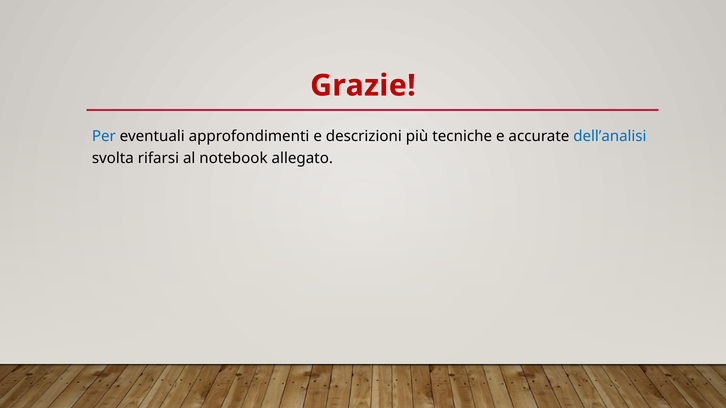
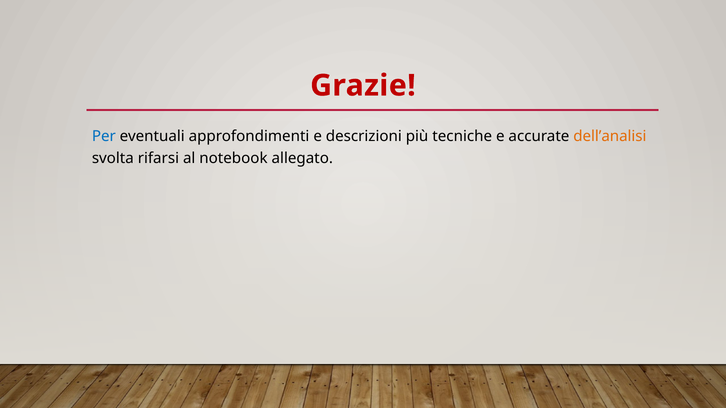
dell’analisi colour: blue -> orange (610, 137)
